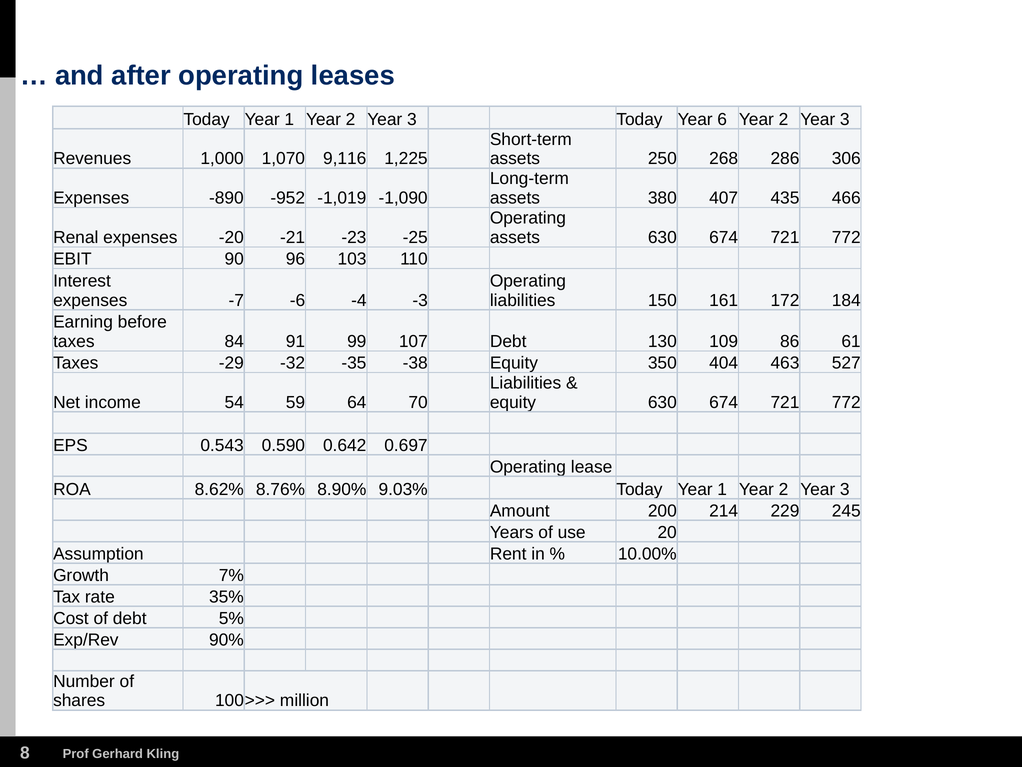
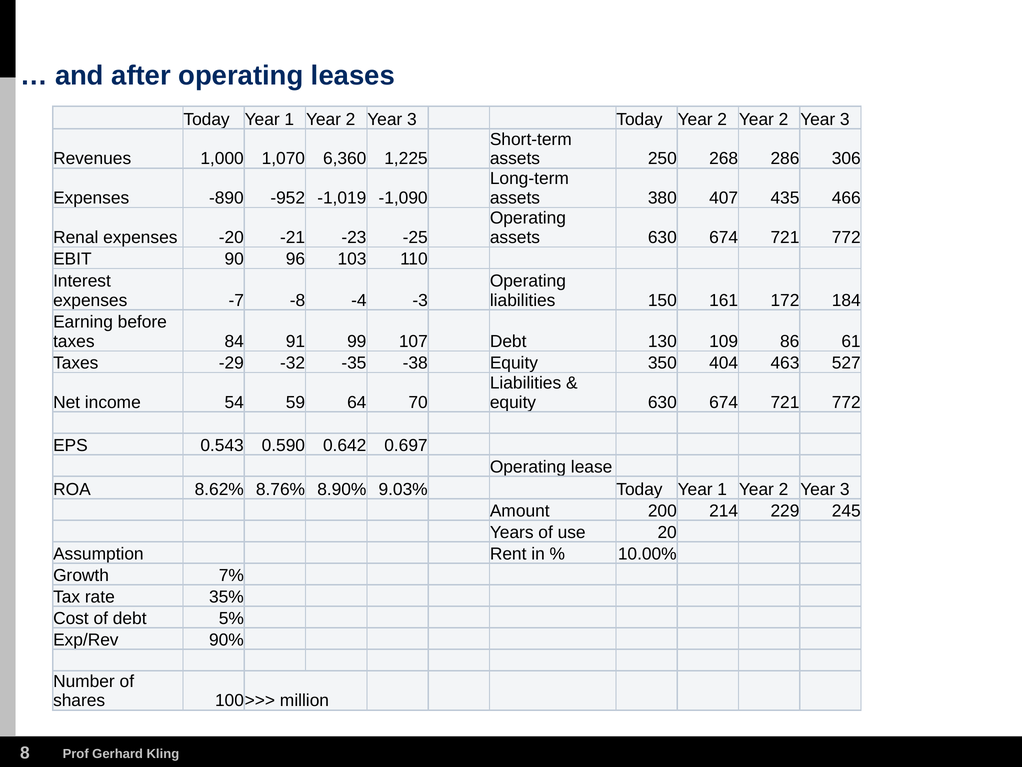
Today Year 6: 6 -> 2 (722, 119)
9,116: 9,116 -> 6,360 (345, 159)
-6: -6 -> -8 (298, 300)
